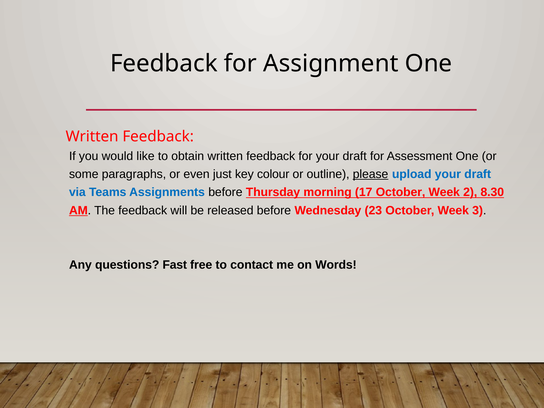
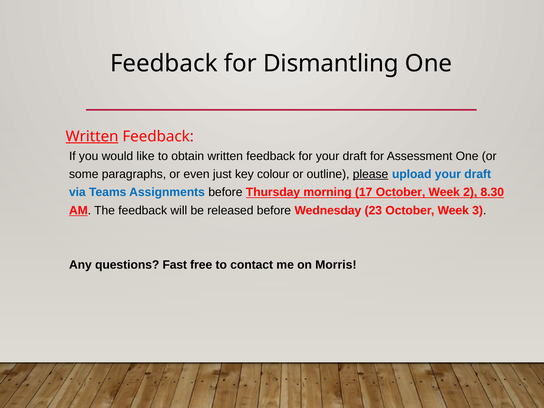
Assignment: Assignment -> Dismantling (331, 64)
Written underline: none -> present (92, 136)
Words: Words -> Morris (336, 265)
